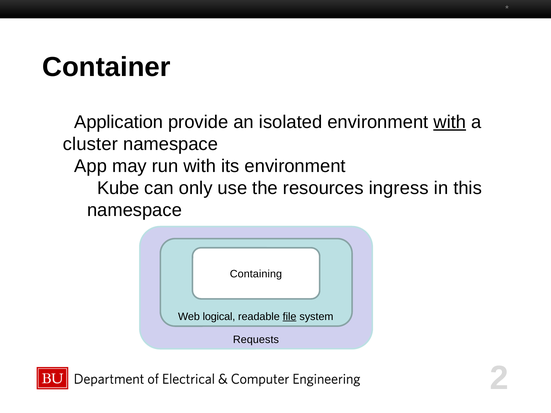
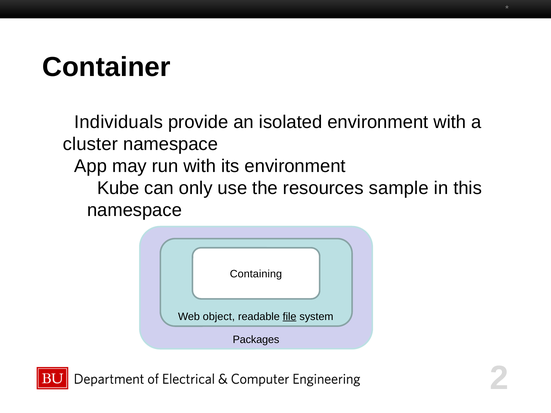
Application: Application -> Individuals (119, 122)
with underline: present -> none (450, 122)
ingress: ingress -> sample (399, 188)
logical: logical -> object (219, 317)
Requests: Requests -> Packages (256, 340)
